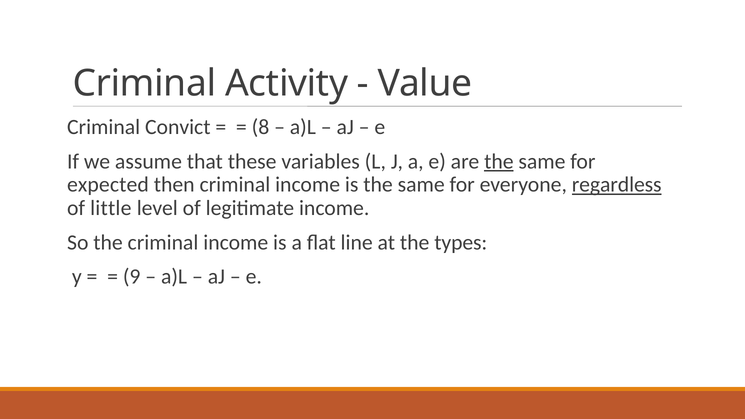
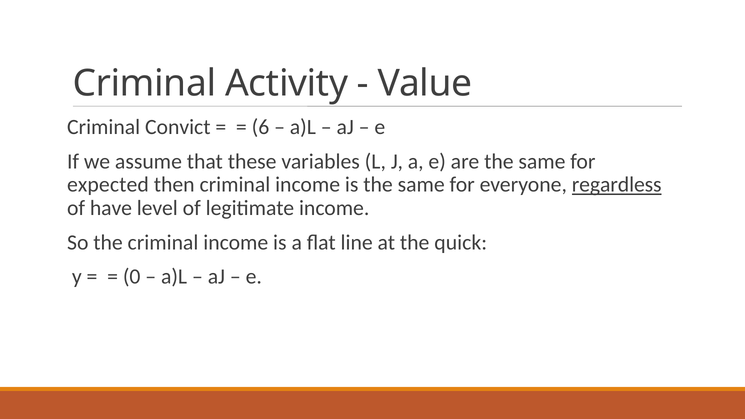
8: 8 -> 6 (260, 127)
the underline: present -> none (499, 161)
little: little -> have (111, 208)
types: types -> quick (461, 243)
9: 9 -> 0 (132, 277)
